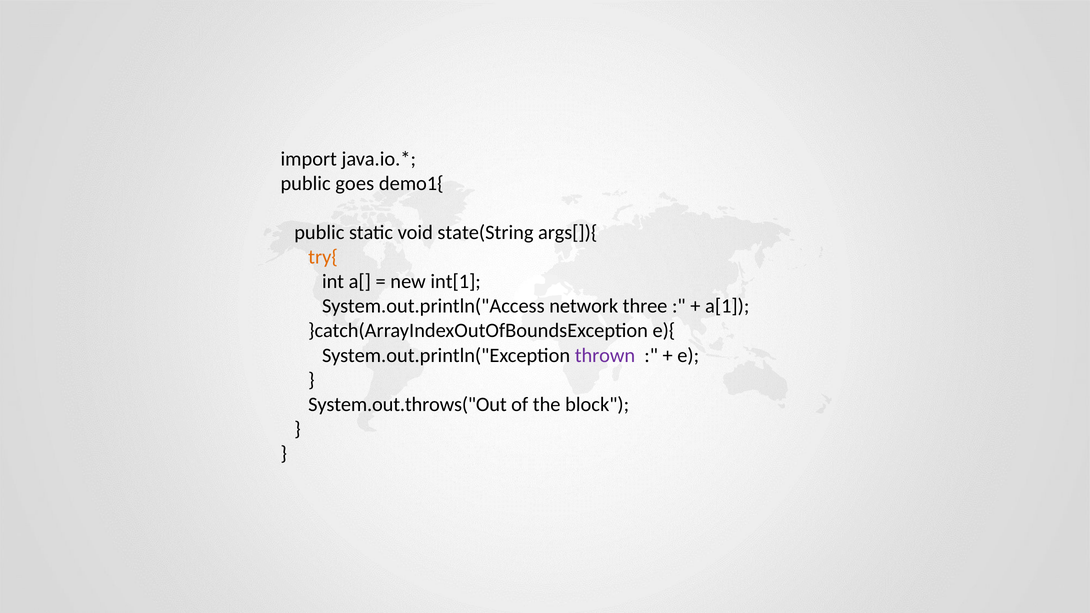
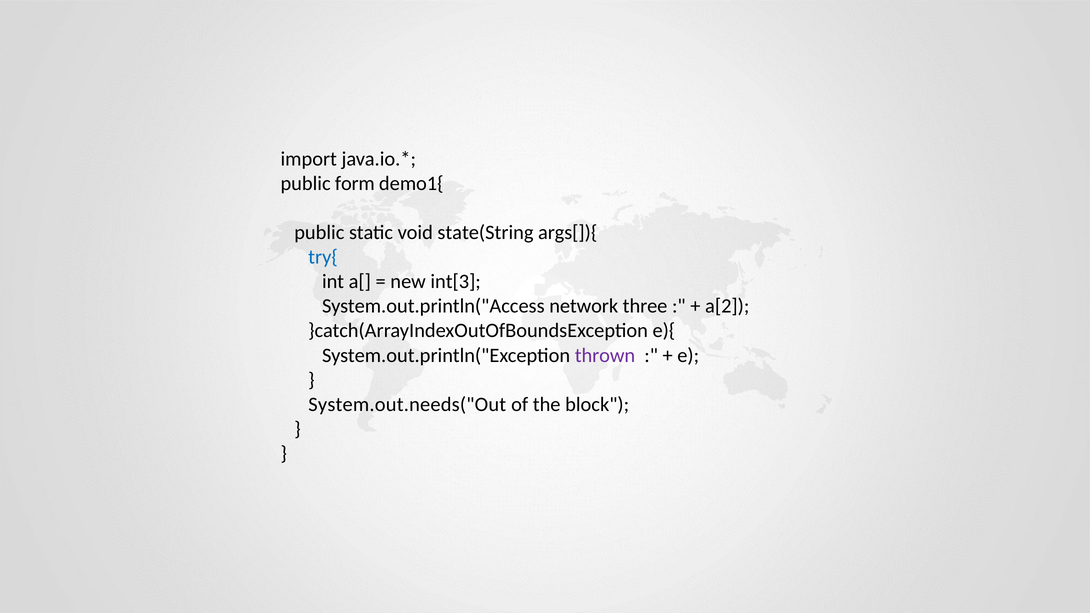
goes: goes -> form (355, 184)
try{ colour: orange -> blue (323, 257)
int[1: int[1 -> int[3 (456, 282)
a[1: a[1 -> a[2 (727, 306)
System.out.throws("Out: System.out.throws("Out -> System.out.needs("Out (407, 404)
